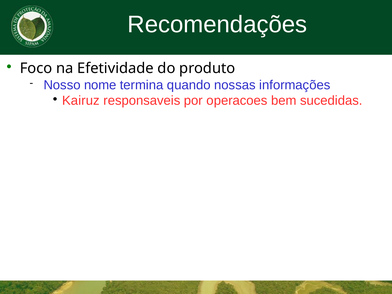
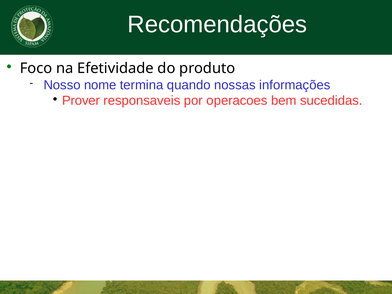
Kairuz: Kairuz -> Prover (81, 101)
